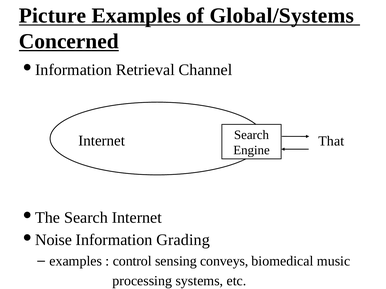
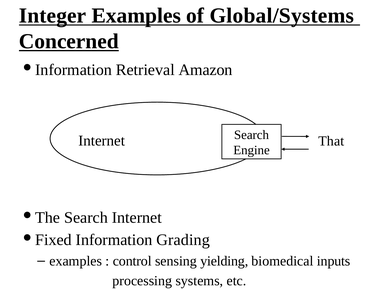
Picture: Picture -> Integer (53, 16)
Channel: Channel -> Amazon (206, 70)
Noise: Noise -> Fixed (53, 240)
conveys: conveys -> yielding (224, 261)
music: music -> inputs (334, 261)
